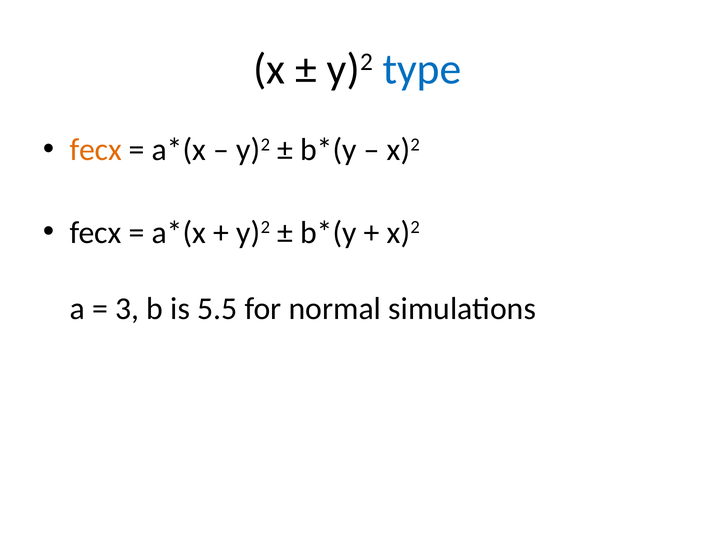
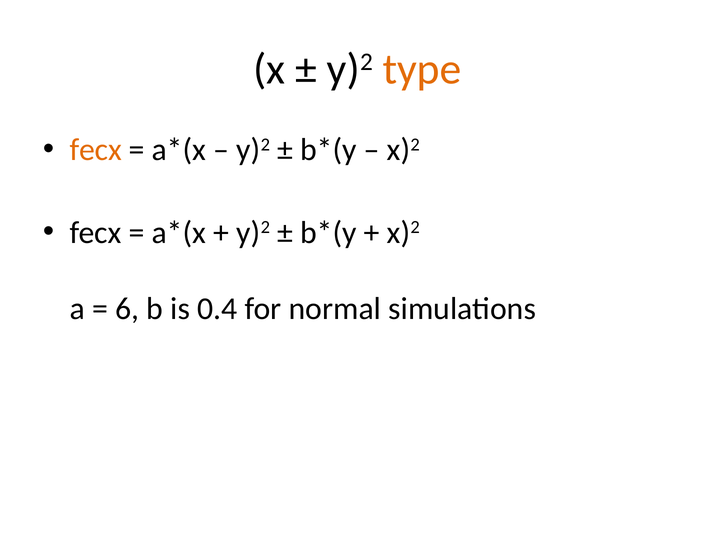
type colour: blue -> orange (422, 69)
3: 3 -> 6 (127, 309)
5.5: 5.5 -> 0.4 (217, 309)
